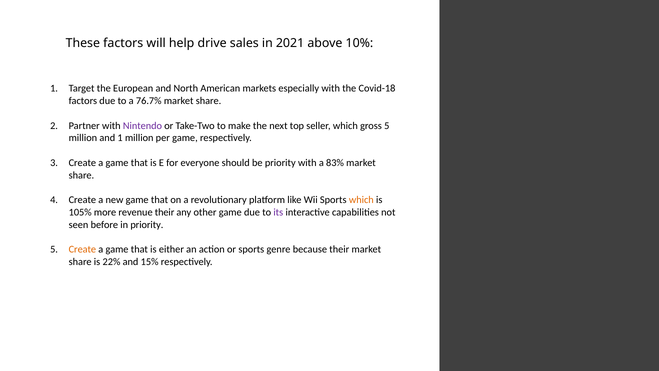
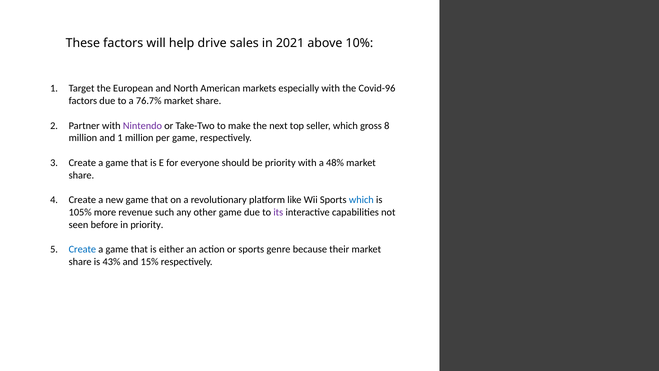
Covid-18: Covid-18 -> Covid-96 (377, 89)
gross 5: 5 -> 8 (387, 126)
83%: 83% -> 48% (335, 163)
which colour: orange -> blue (361, 200)
revenue their: their -> such (165, 212)
Create colour: orange -> blue (82, 249)
22%: 22% -> 43% (111, 261)
